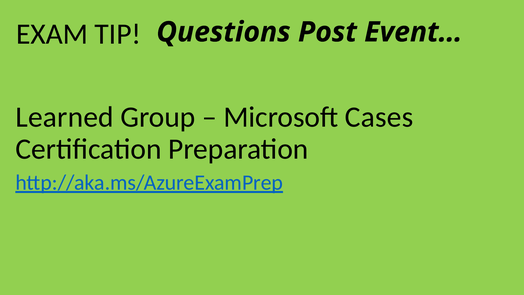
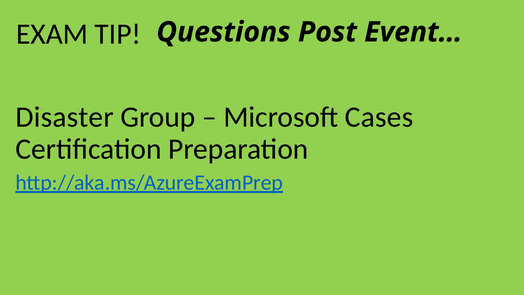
Learned: Learned -> Disaster (65, 117)
